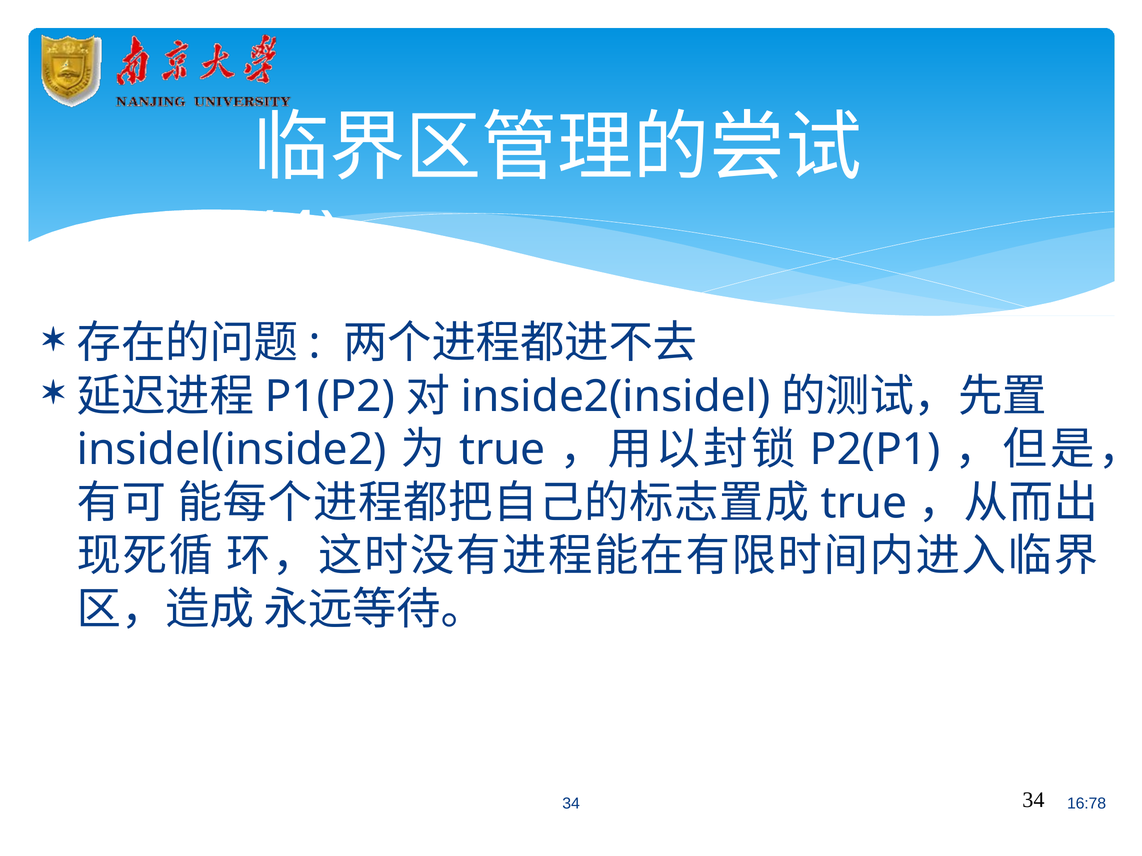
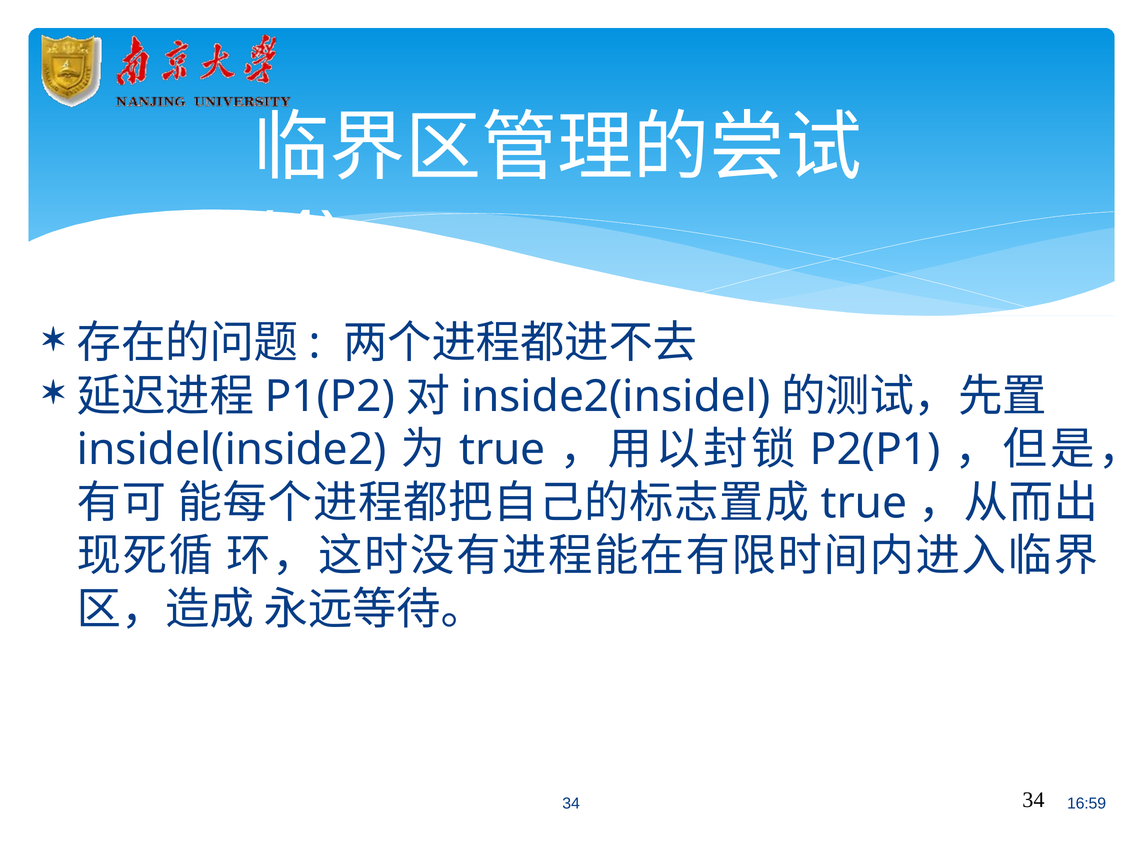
16:78: 16:78 -> 16:59 (1087, 804)
